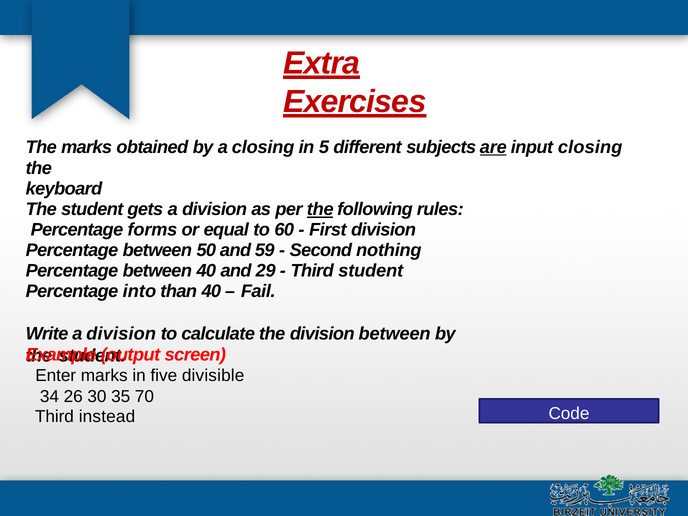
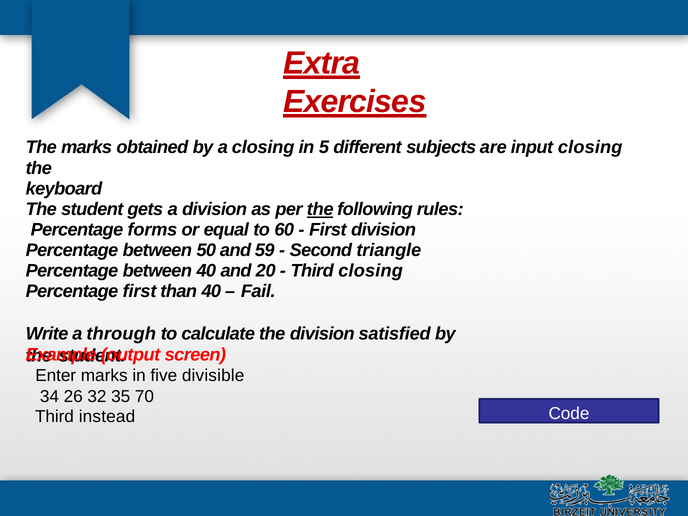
are underline: present -> none (493, 147)
nothing: nothing -> triangle (389, 250)
29: 29 -> 20 (266, 271)
Third student: student -> closing (371, 271)
Percentage into: into -> first (140, 291)
Write a division: division -> through (121, 334)
division between: between -> satisfied (395, 334)
30: 30 -> 32 (97, 396)
